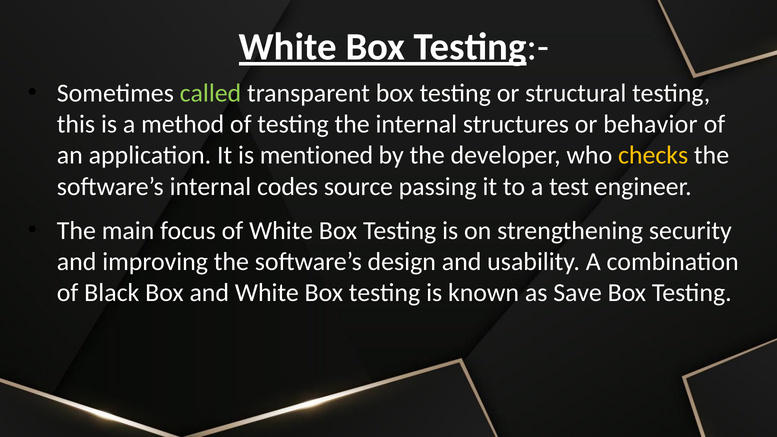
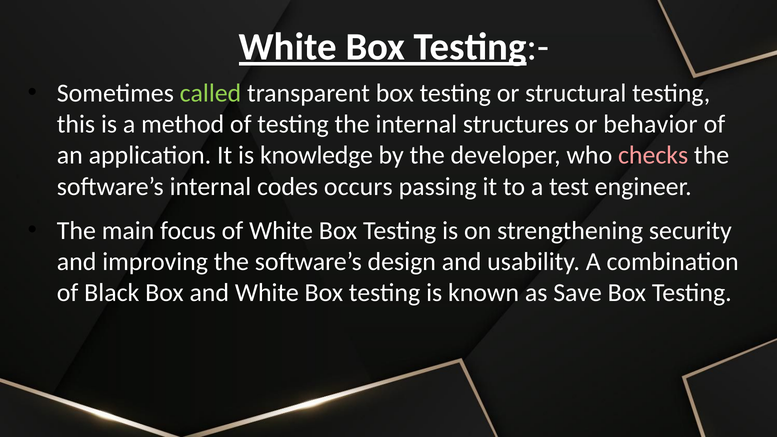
mentioned: mentioned -> knowledge (317, 155)
checks colour: yellow -> pink (653, 155)
source: source -> occurs (358, 187)
